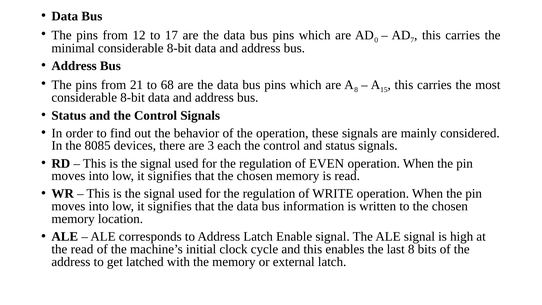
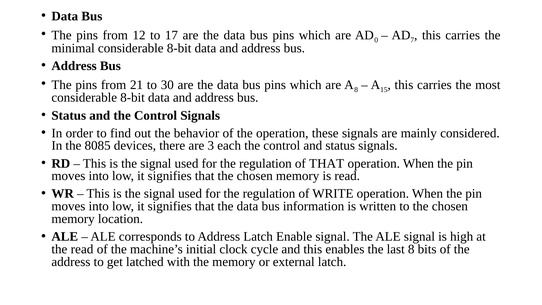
68: 68 -> 30 (167, 85)
of EVEN: EVEN -> THAT (327, 163)
